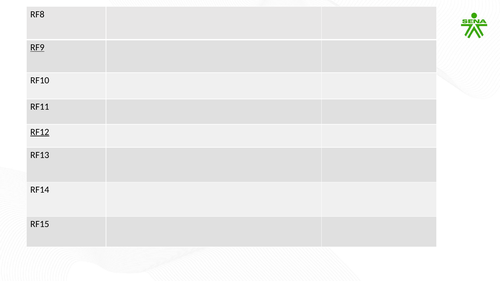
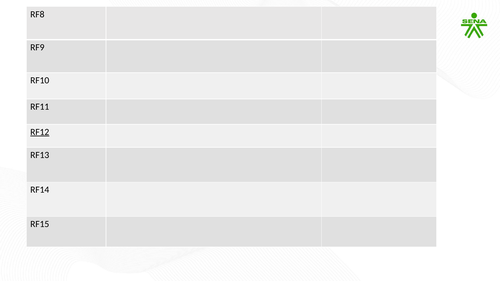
RF9 underline: present -> none (37, 48)
